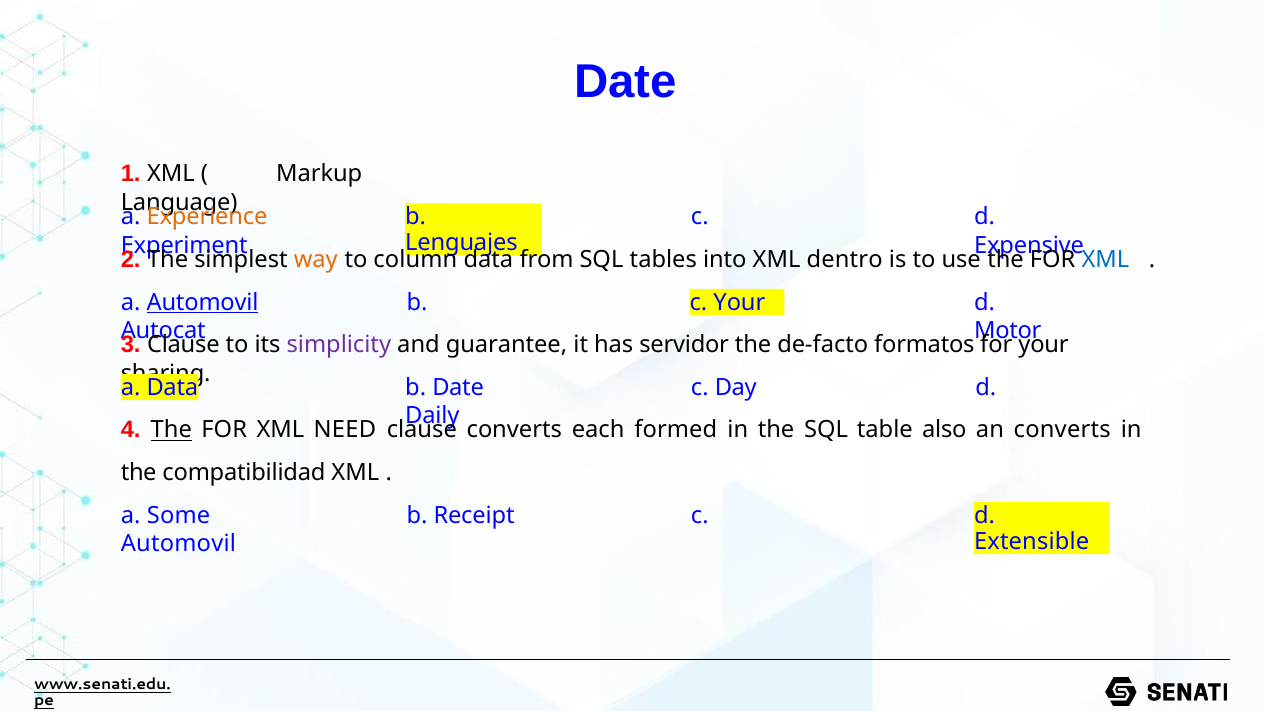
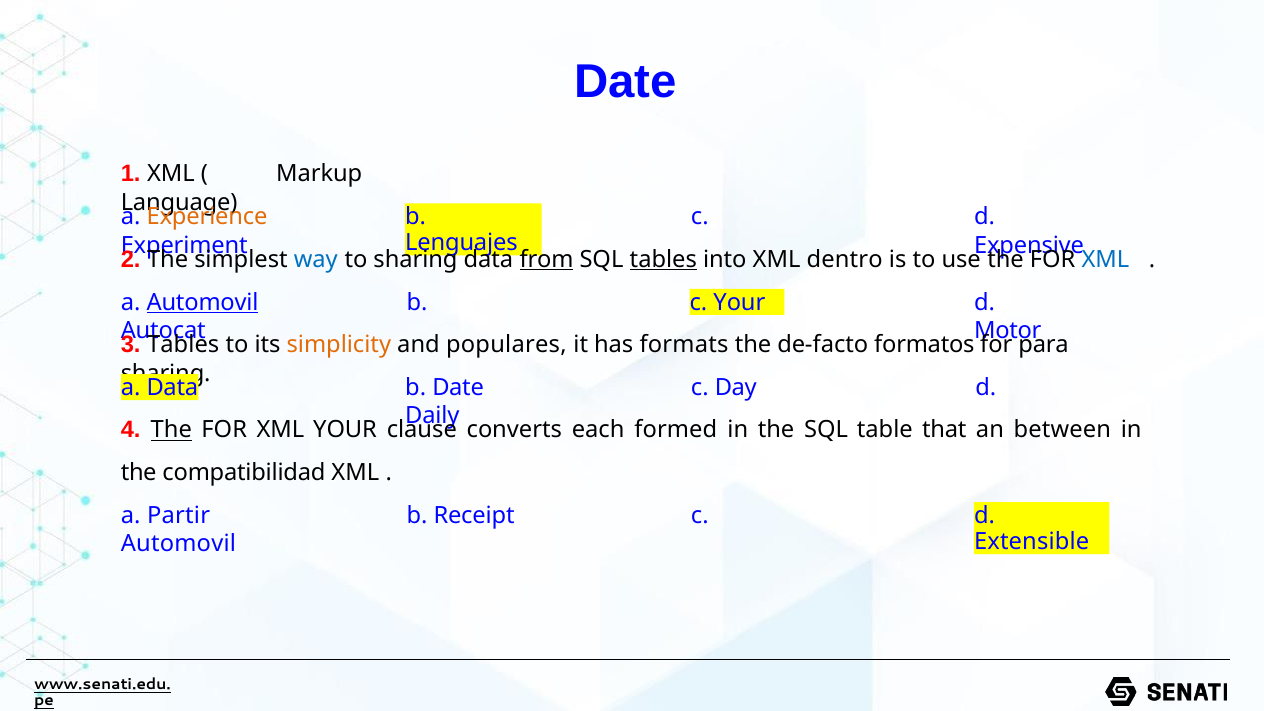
way colour: orange -> blue (316, 260)
to column: column -> sharing (416, 260)
from underline: none -> present (547, 260)
tables underline: none -> present (663, 260)
Clause: Clause -> Tables (183, 345)
simplicity colour: purple -> orange (339, 345)
guarantee: guarantee -> populares (506, 345)
servidor: servidor -> formats (684, 345)
your: your -> para (1044, 345)
XML NEED: NEED -> YOUR (345, 430)
also: also -> that (944, 430)
an converts: converts -> between (1062, 430)
Some: Some -> Partir (179, 516)
